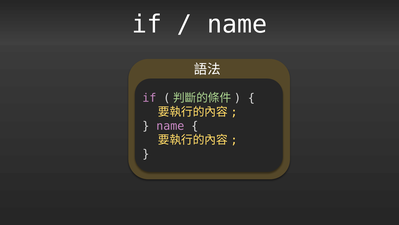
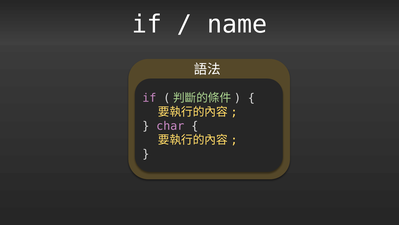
name: name -> char (170, 126)
